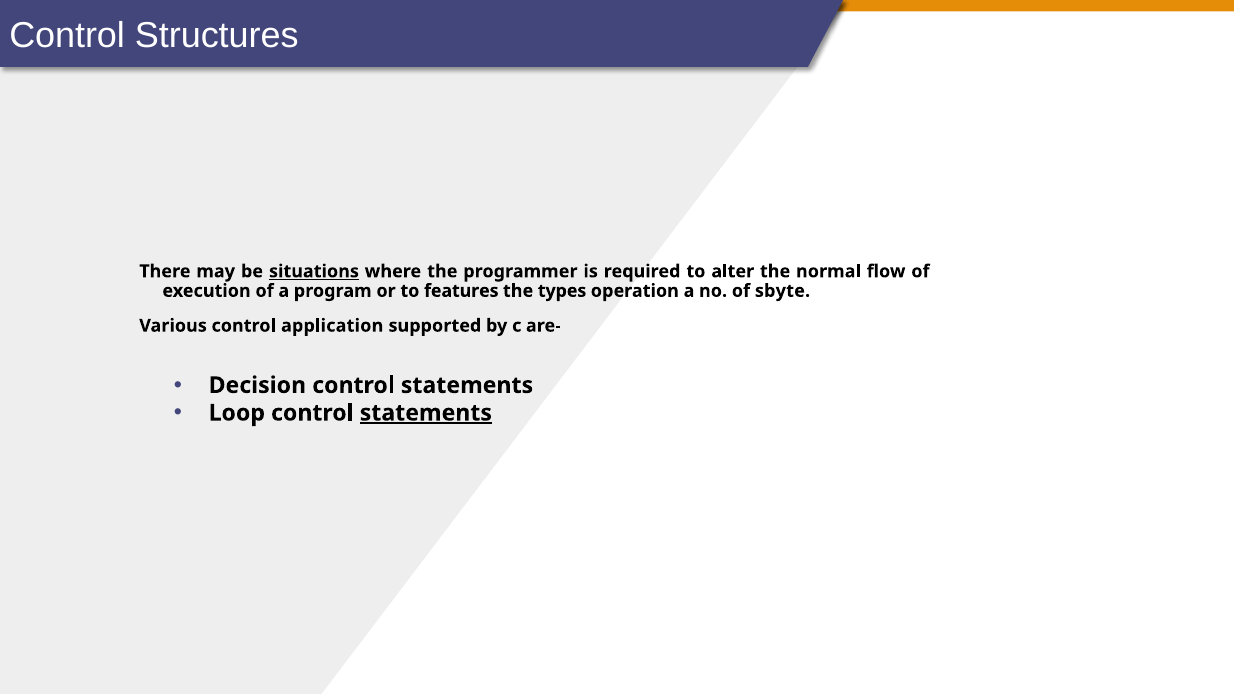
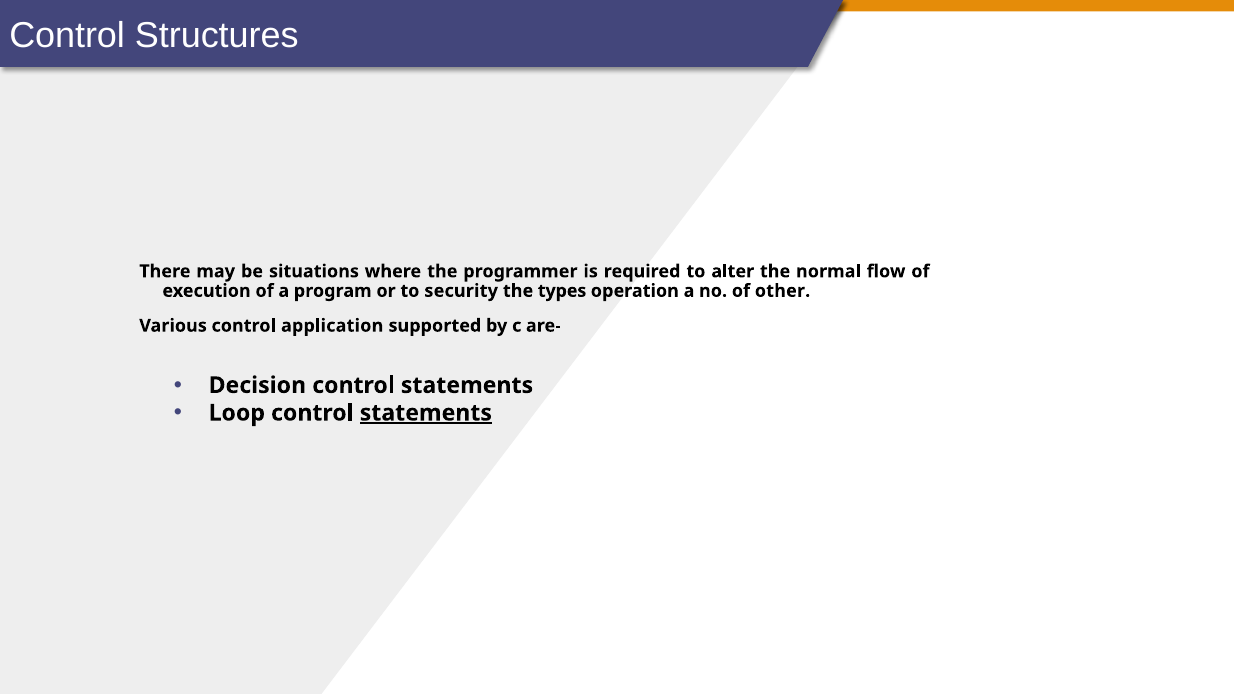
situations underline: present -> none (314, 271)
features: features -> security (461, 291)
sbyte: sbyte -> other (783, 291)
